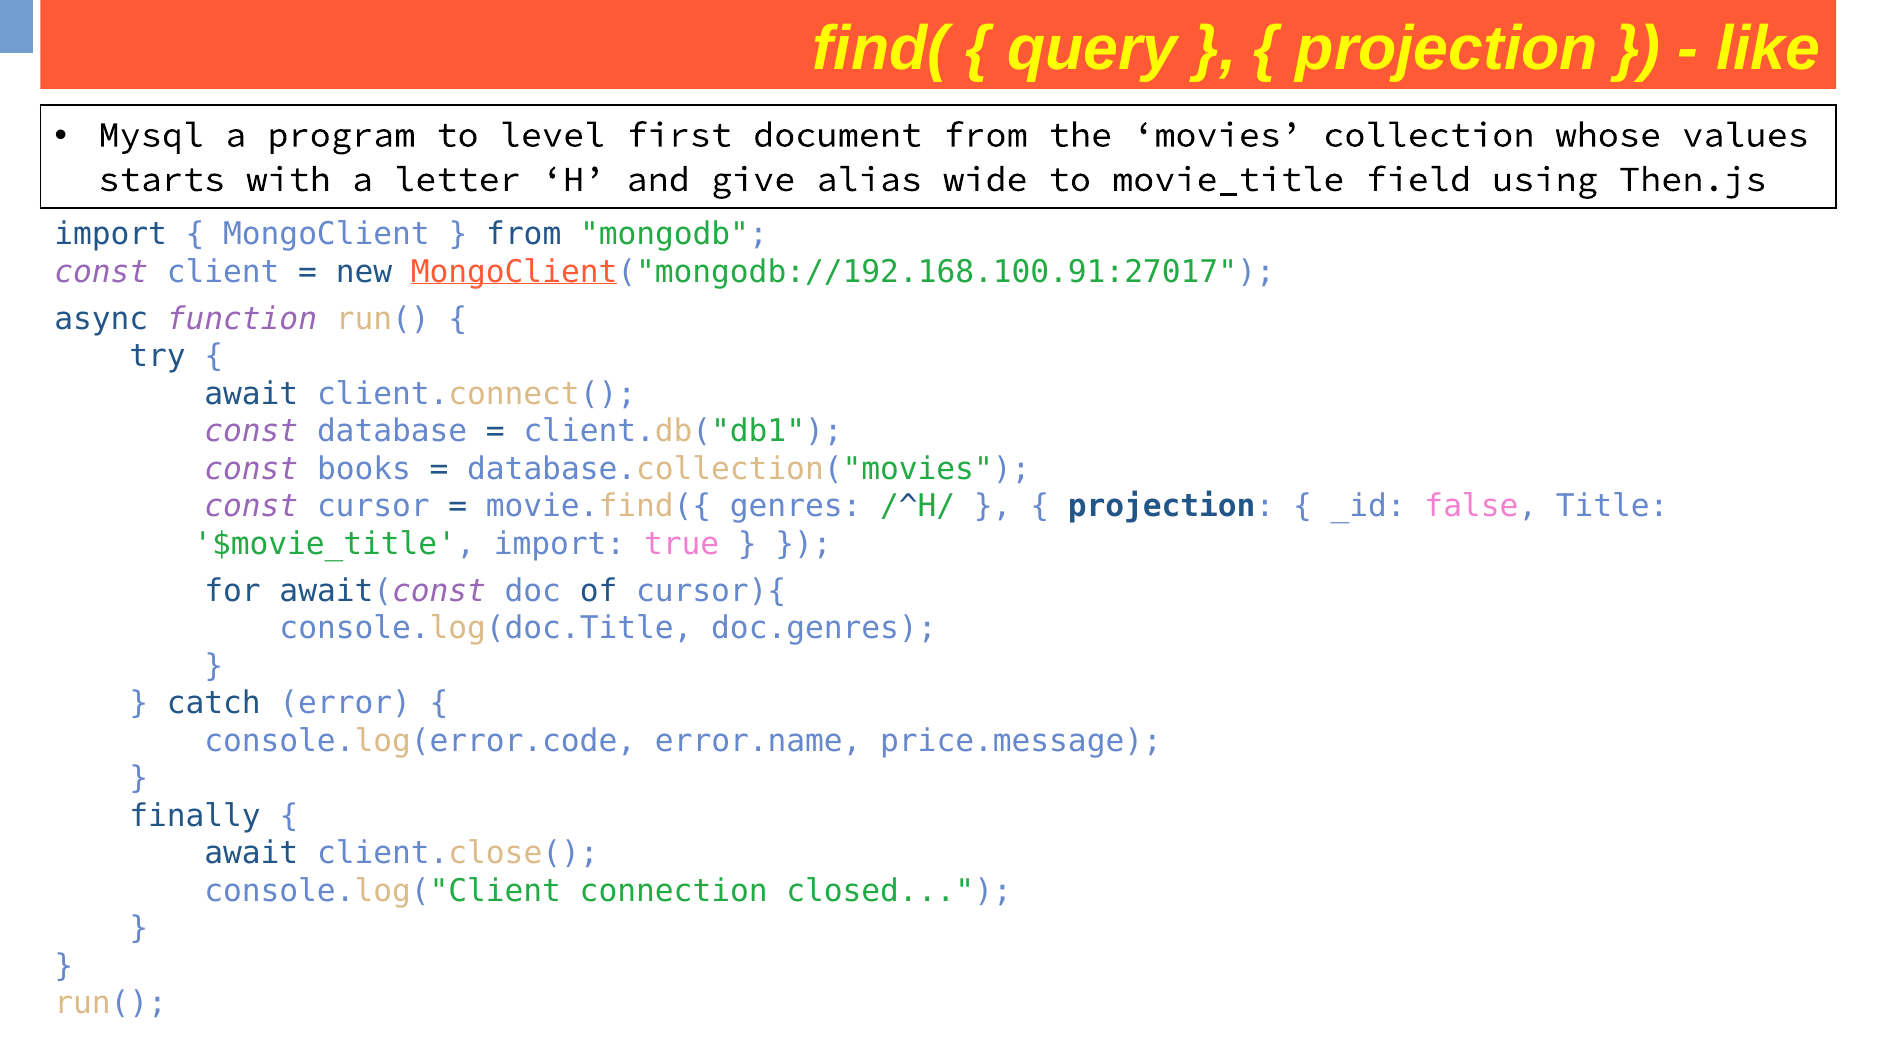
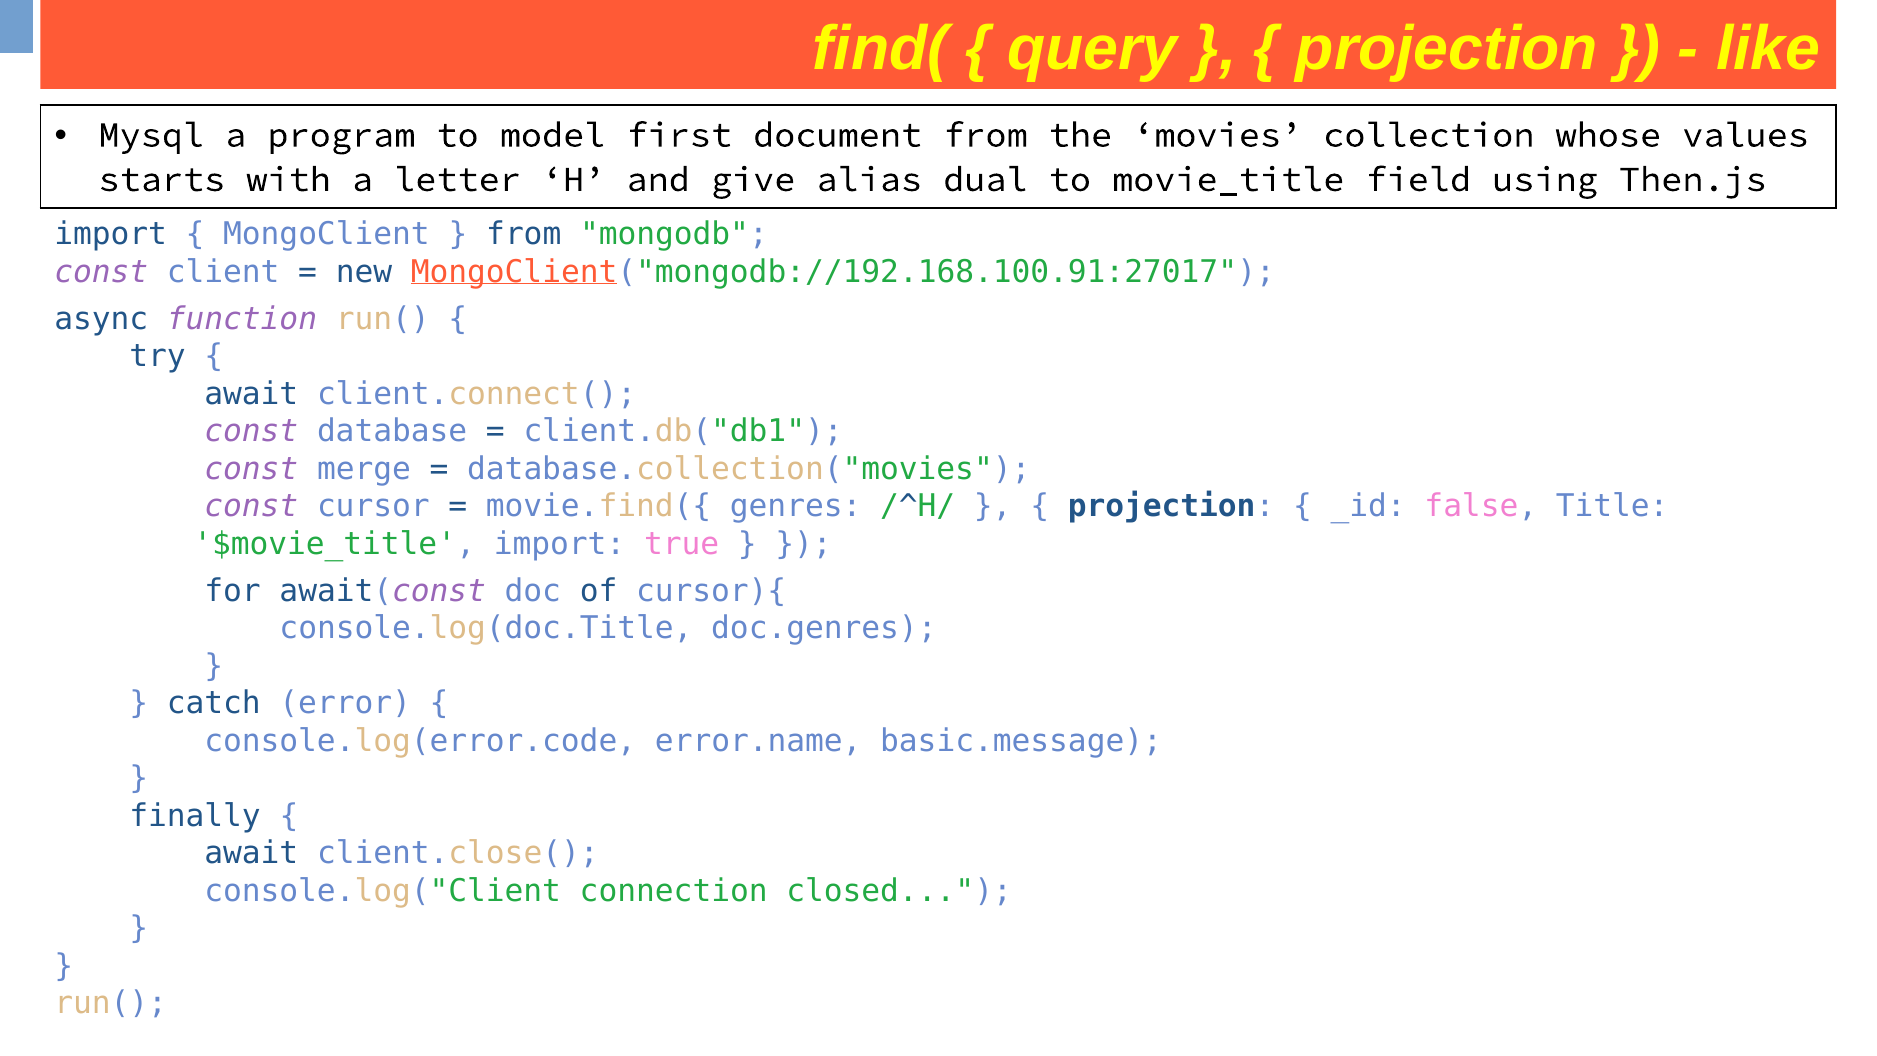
level: level -> model (553, 135)
wide: wide -> dual (985, 179)
books: books -> merge (364, 469)
price.message: price.message -> basic.message (1021, 741)
